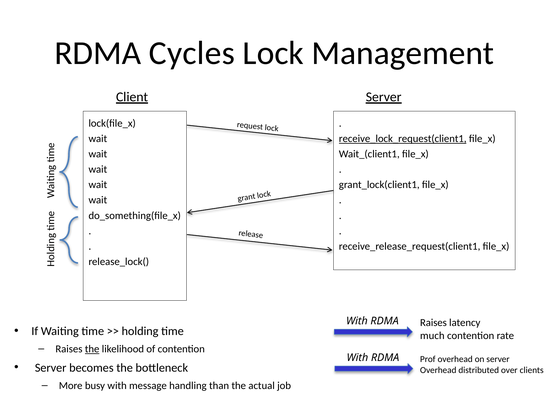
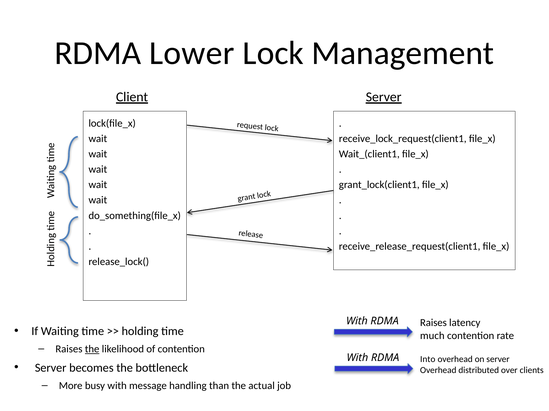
Cycles: Cycles -> Lower (192, 53)
receive_lock_request(client1 underline: present -> none (403, 139)
Prof: Prof -> Into (428, 360)
